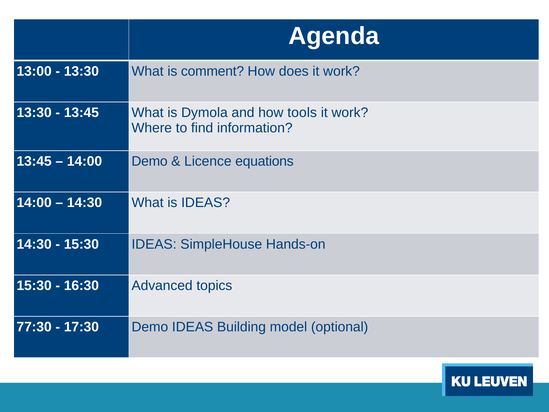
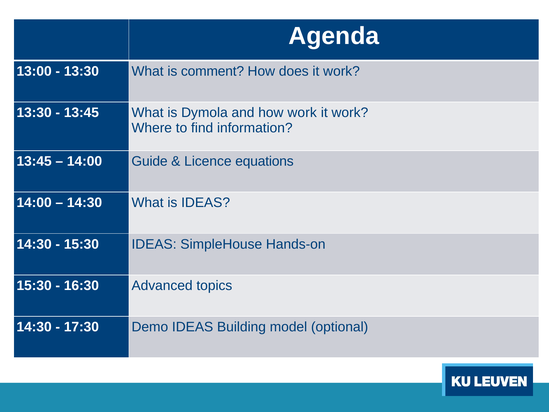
how tools: tools -> work (302, 113)
14:00 Demo: Demo -> Guide (150, 161)
77:30: 77:30 -> 14:30 (34, 327)
